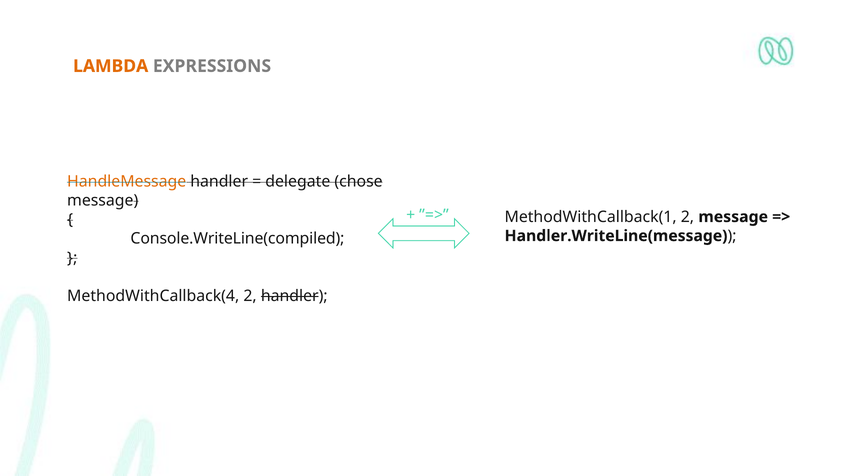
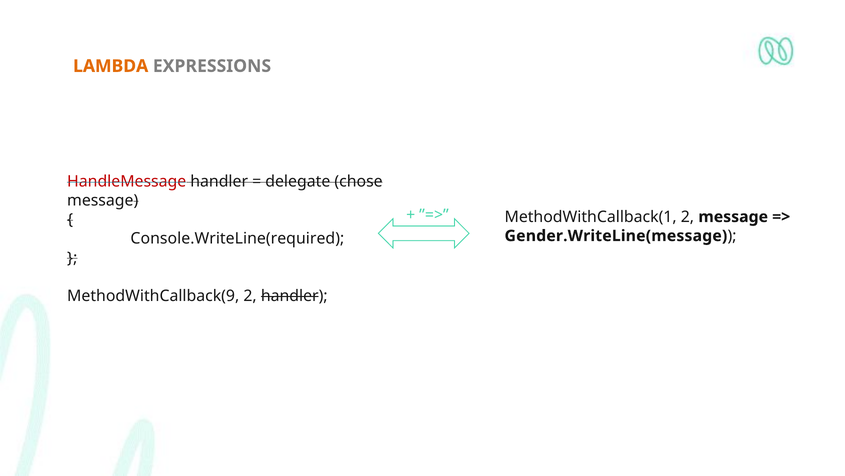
HandleMessage colour: orange -> red (127, 181)
Handler.WriteLine(message: Handler.WriteLine(message -> Gender.WriteLine(message (616, 236)
Console.WriteLine(compiled: Console.WriteLine(compiled -> Console.WriteLine(required (237, 238)
MethodWithCallback(4: MethodWithCallback(4 -> MethodWithCallback(9 (153, 295)
